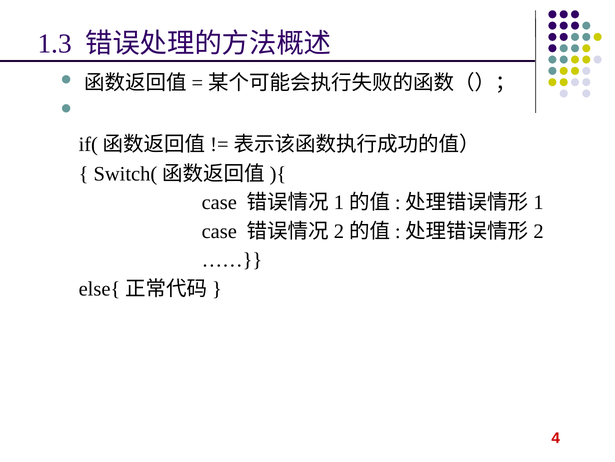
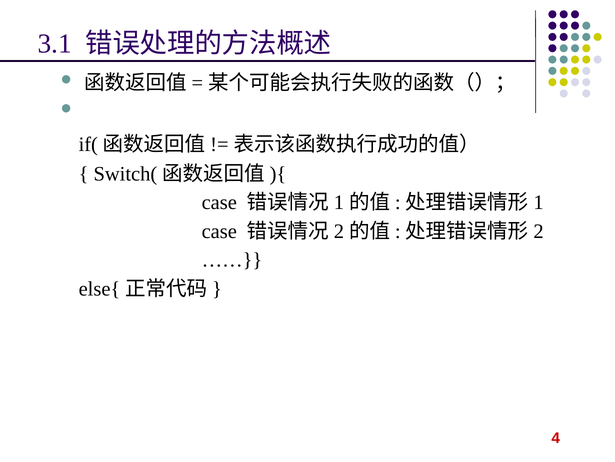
1.3: 1.3 -> 3.1 (55, 43)
